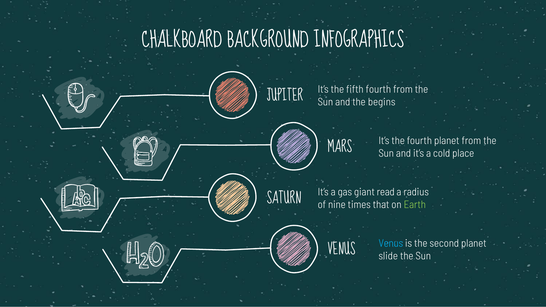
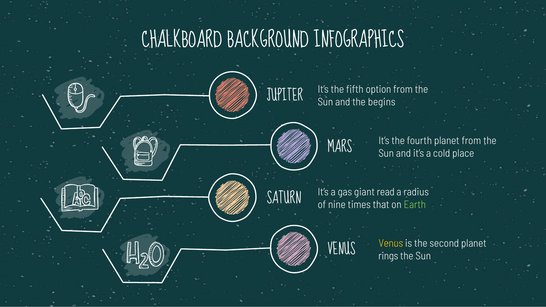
fifth fourth: fourth -> option (378, 89)
Venus colour: light blue -> yellow (391, 243)
slide: slide -> rings (388, 256)
